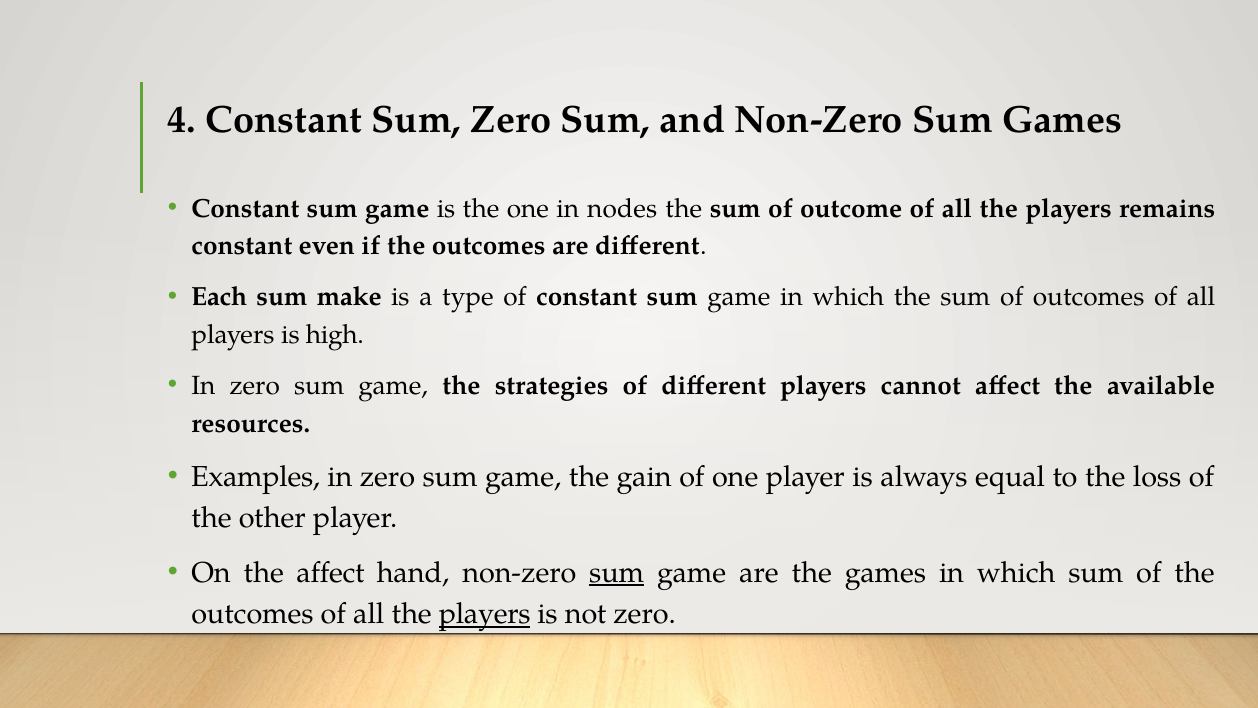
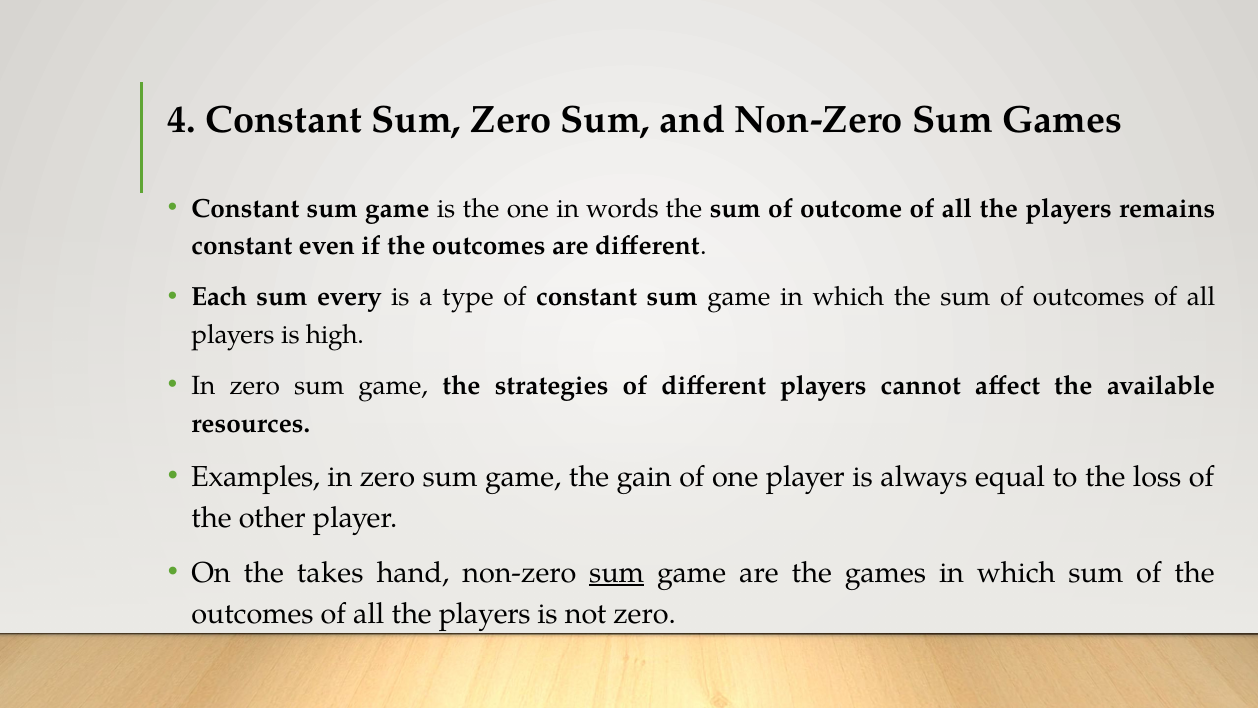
nodes: nodes -> words (622, 208)
make: make -> every (349, 297)
the affect: affect -> takes (330, 573)
players underline: present -> none (485, 614)
